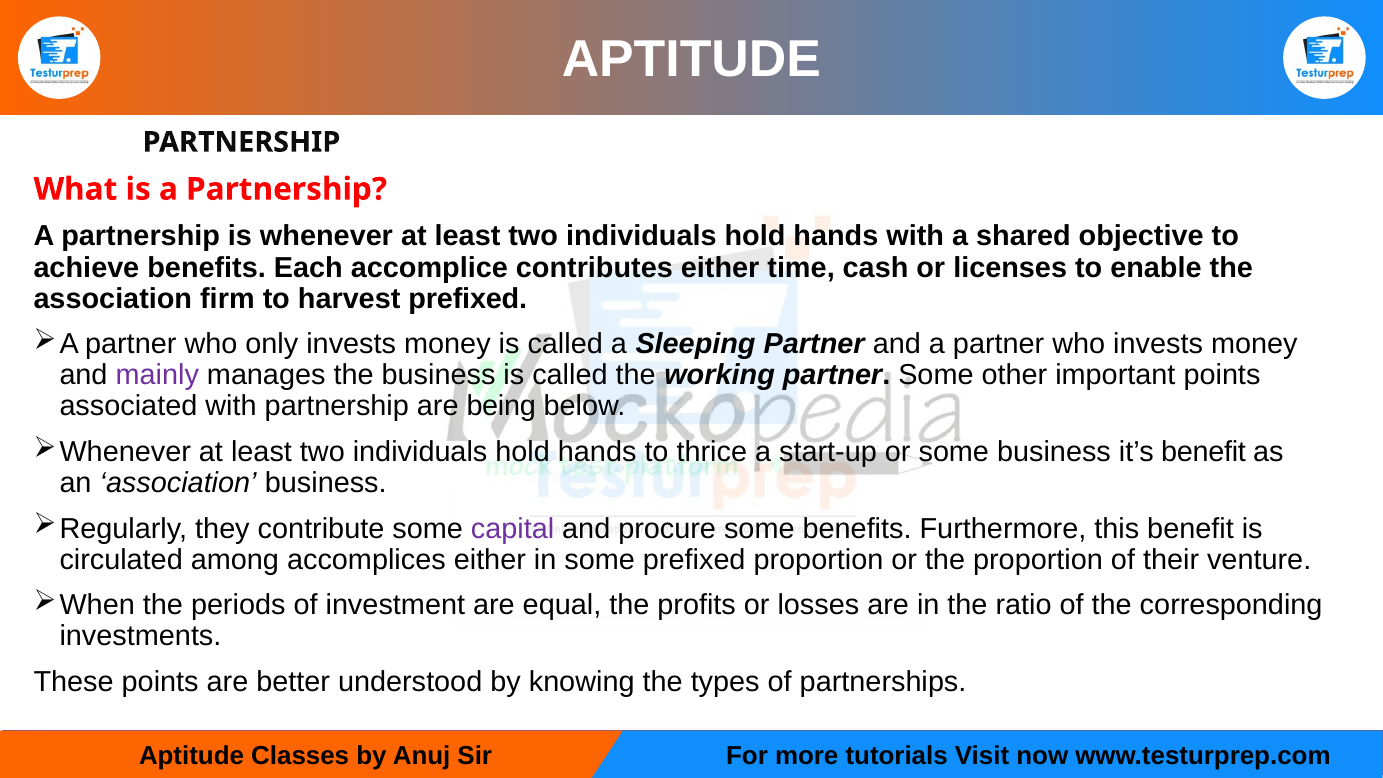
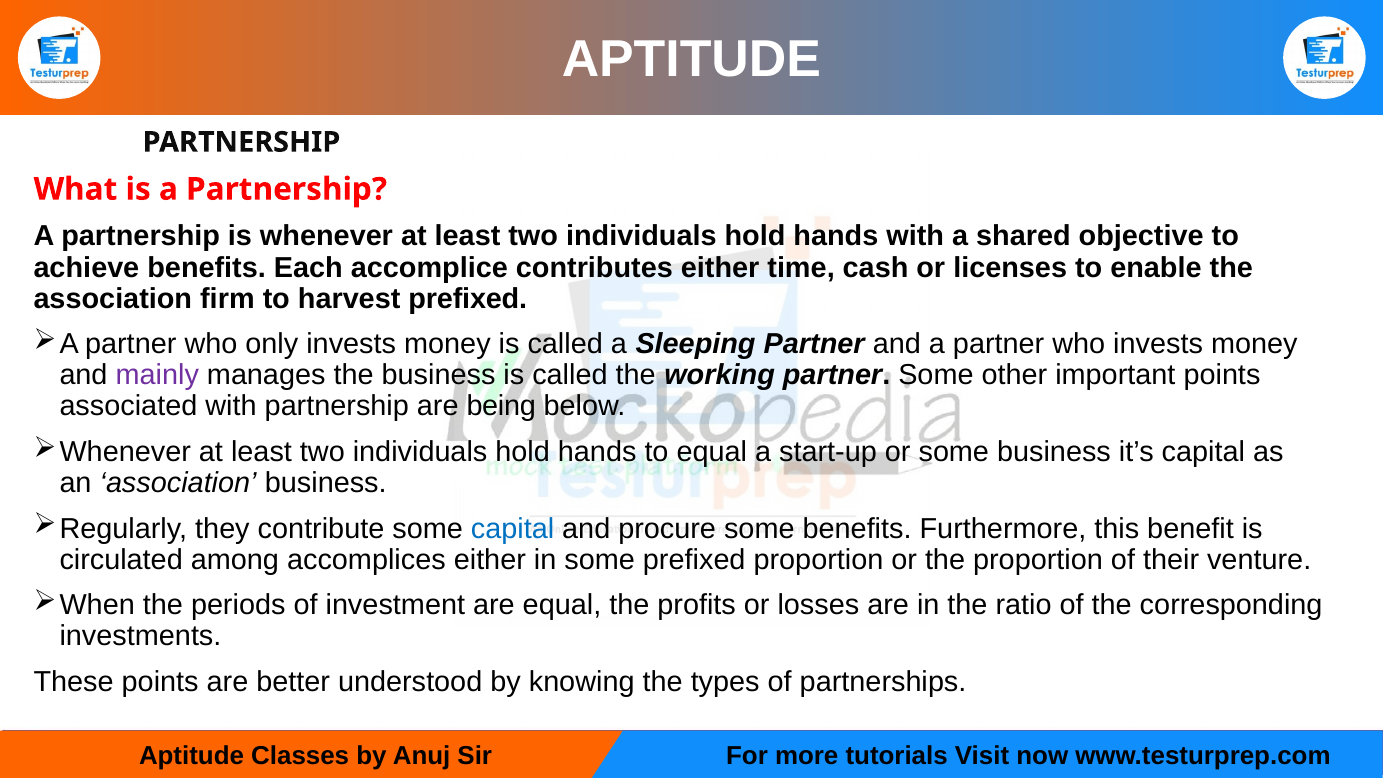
to thrice: thrice -> equal (712, 452)
it’s benefit: benefit -> capital (1203, 452)
capital colour: purple -> blue (513, 529)
